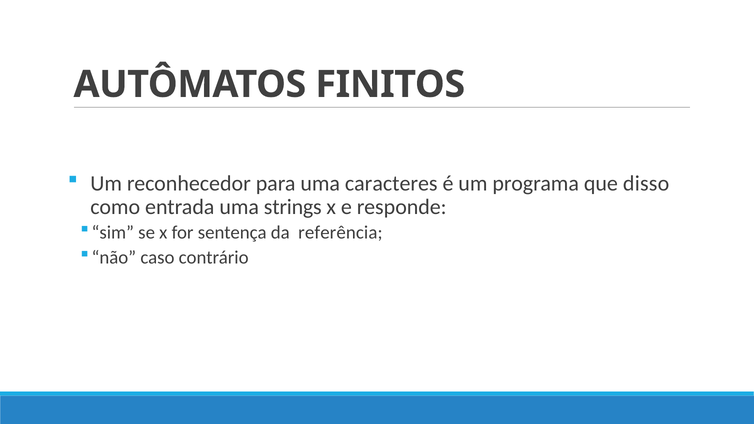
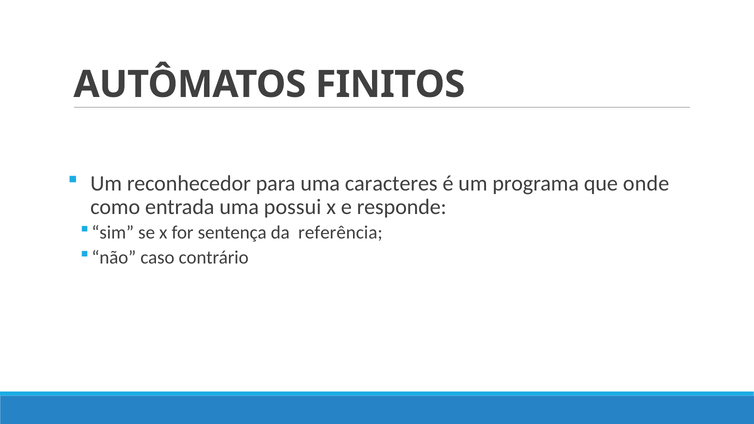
disso: disso -> onde (646, 183)
strings: strings -> possui (293, 207)
